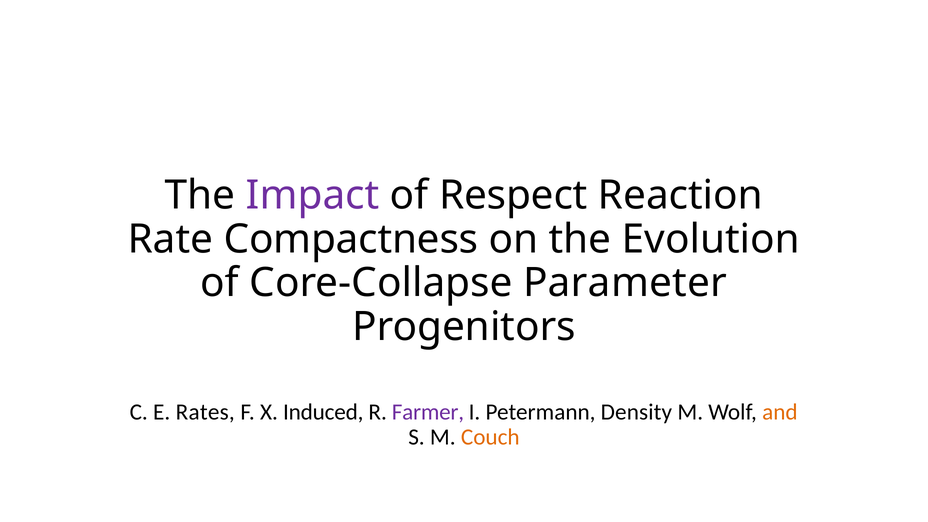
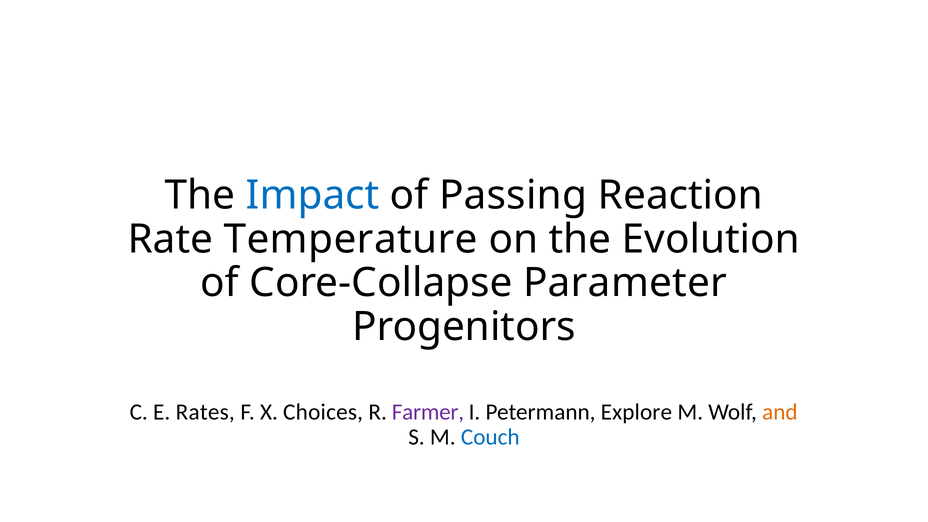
Impact colour: purple -> blue (313, 195)
Respect: Respect -> Passing (513, 195)
Compactness: Compactness -> Temperature (351, 239)
Induced: Induced -> Choices (323, 412)
Density: Density -> Explore (636, 412)
Couch colour: orange -> blue (490, 437)
